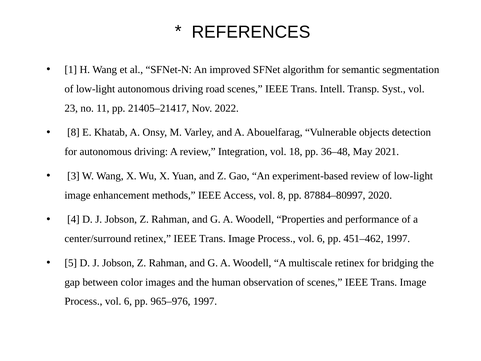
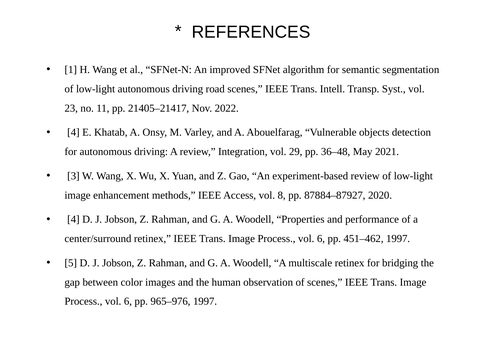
8: 8 -> 4 (73, 132)
18: 18 -> 29 (296, 152)
87884–80997: 87884–80997 -> 87884–87927 (335, 195)
